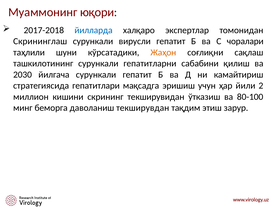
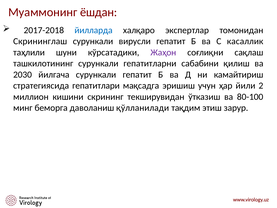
юқори: юқори -> ёшдан (99, 12)
чоралари: чоралари -> касаллик (245, 41)
Жаҳон colour: orange -> purple (163, 52)
текширувдан: текширувдан -> қўлланилади (143, 108)
